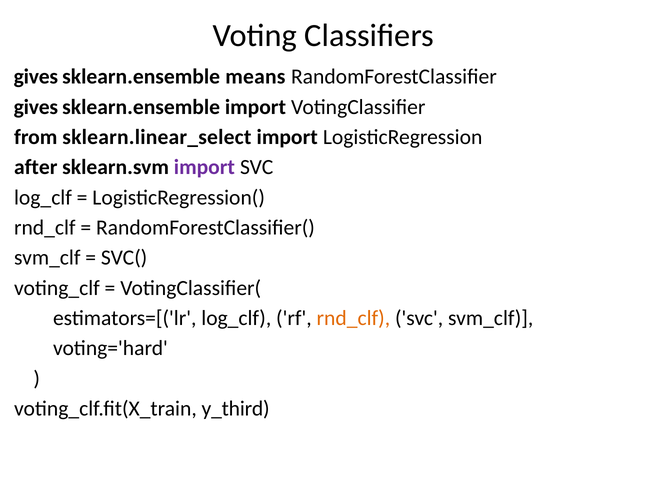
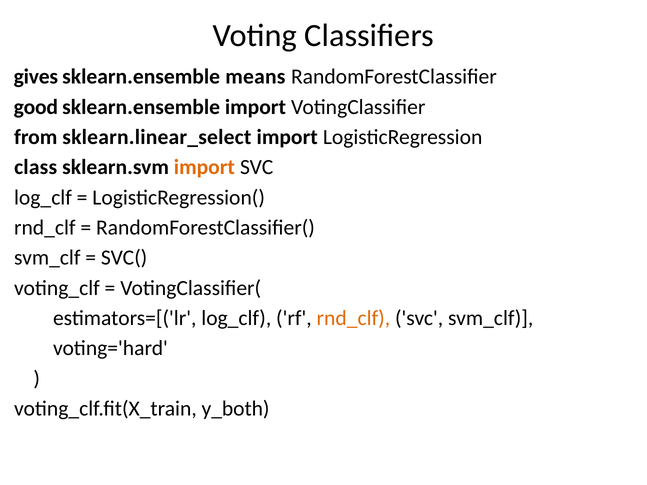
gives: gives -> good (36, 107)
after: after -> class (36, 167)
import colour: purple -> orange (204, 167)
y_third: y_third -> y_both (236, 409)
